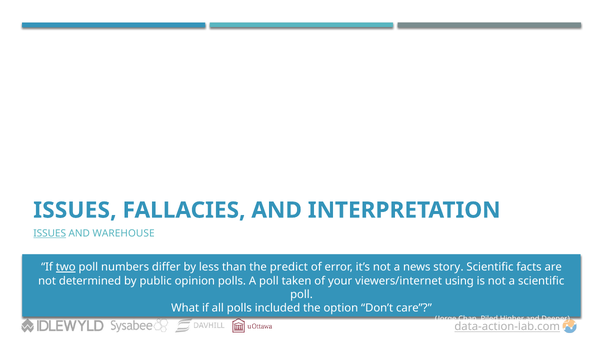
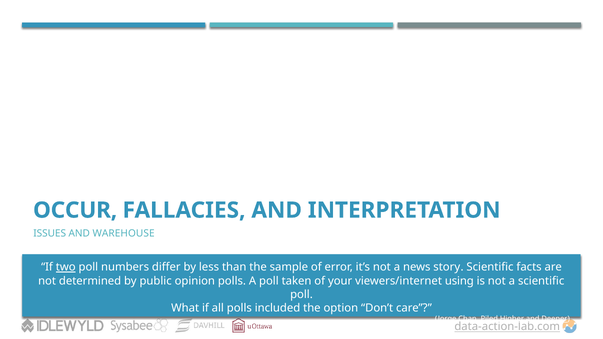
ISSUES: ISSUES -> OCCUR (75, 210)
ISSUES underline: present -> none (50, 234)
predict: predict -> sample (289, 267)
